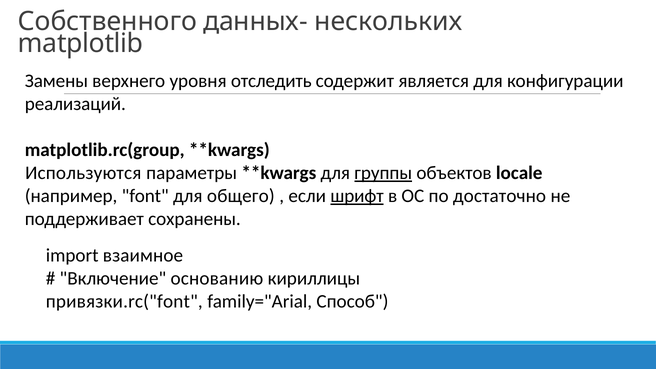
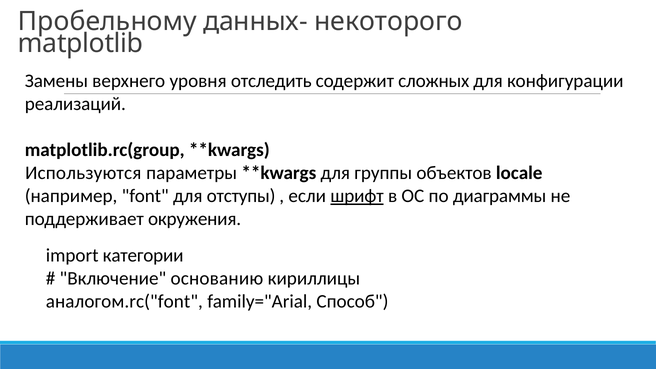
Собственного: Собственного -> Пробельному (107, 22)
нескольких: нескольких -> некоторого (388, 22)
является: является -> сложных (434, 81)
группы underline: present -> none (383, 173)
общего: общего -> отступы (241, 196)
достаточно: достаточно -> диаграммы (500, 196)
сохранены: сохранены -> окружения (195, 219)
взаимное: взаимное -> категории (143, 255)
привязки.rc("font: привязки.rc("font -> аналогом.rc("font (124, 301)
